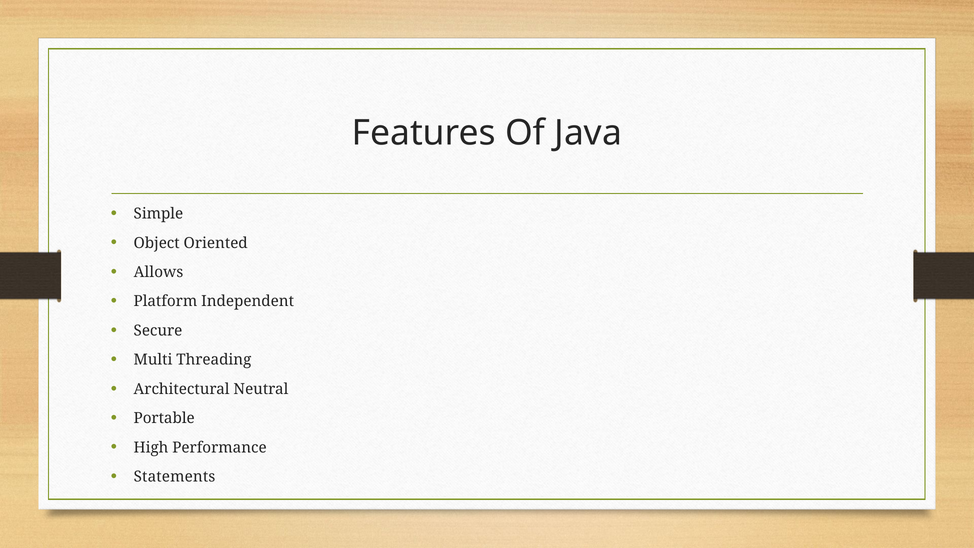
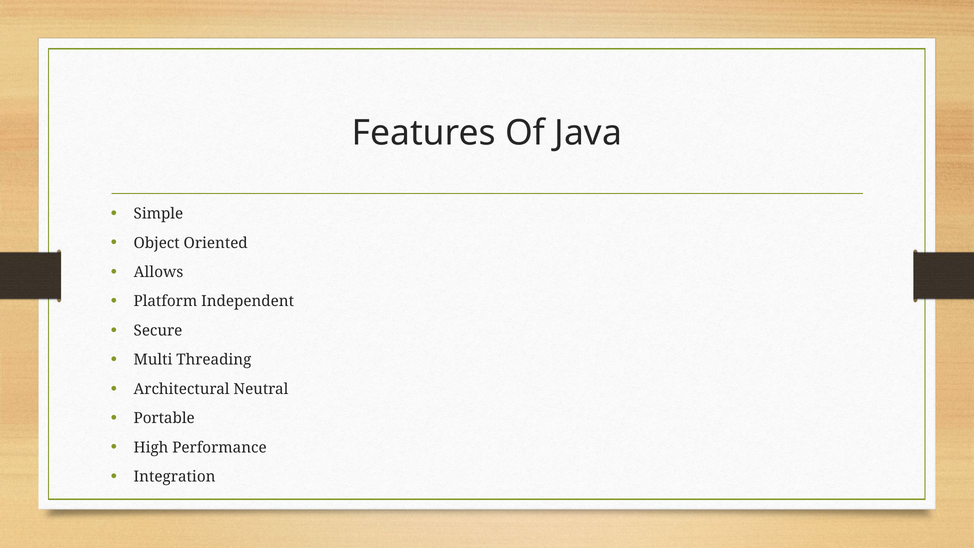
Statements: Statements -> Integration (175, 477)
